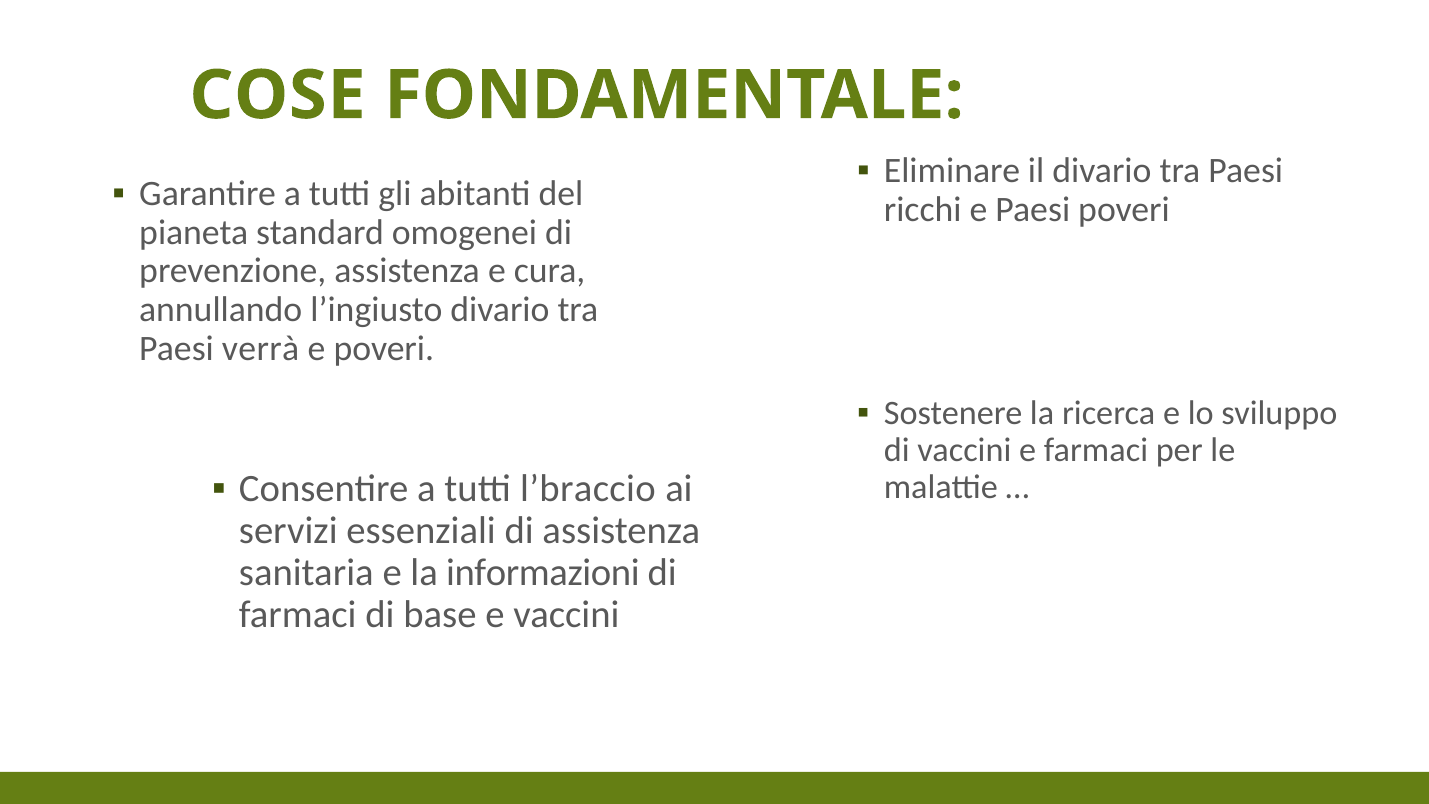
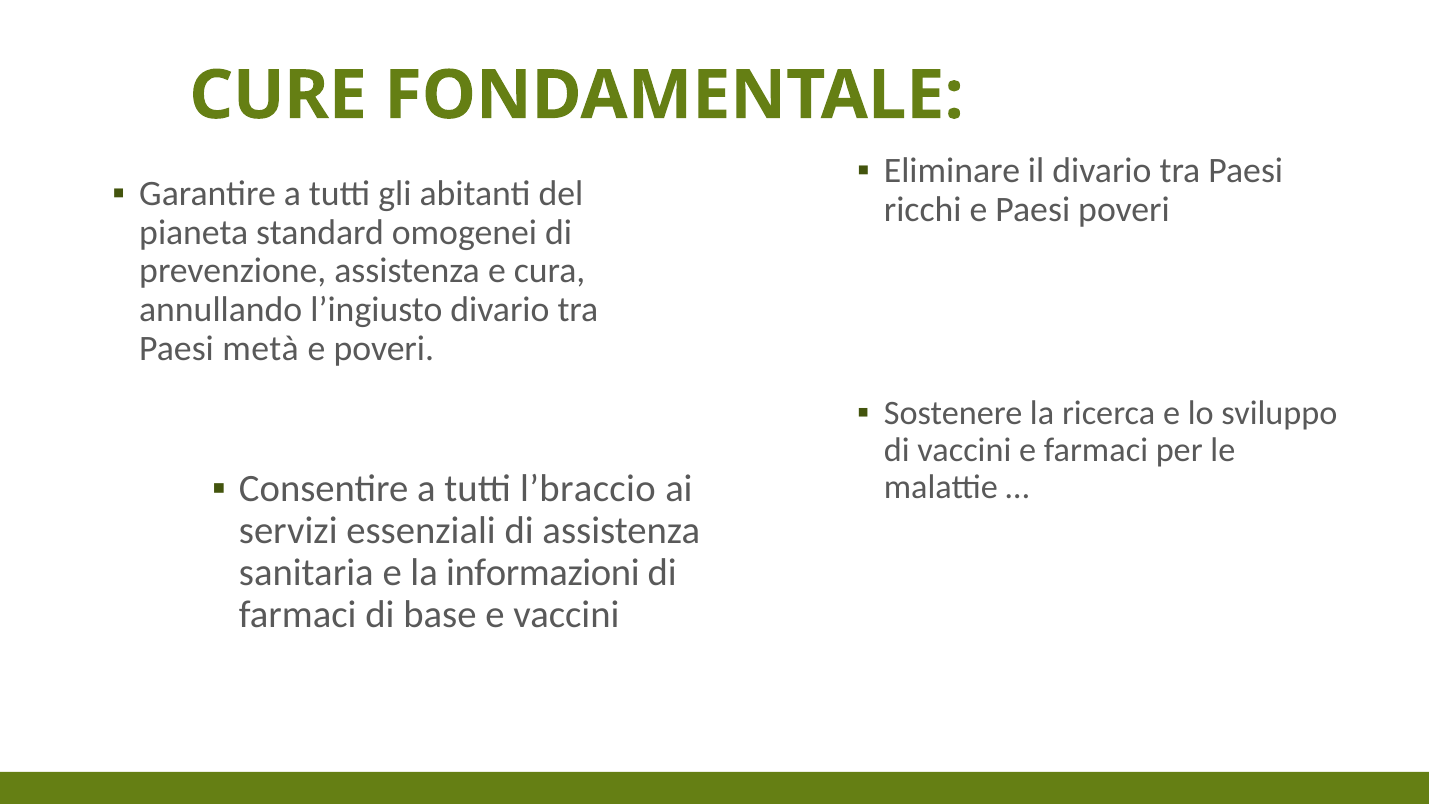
COSE: COSE -> CURE (278, 96)
verrà: verrà -> metà (261, 348)
